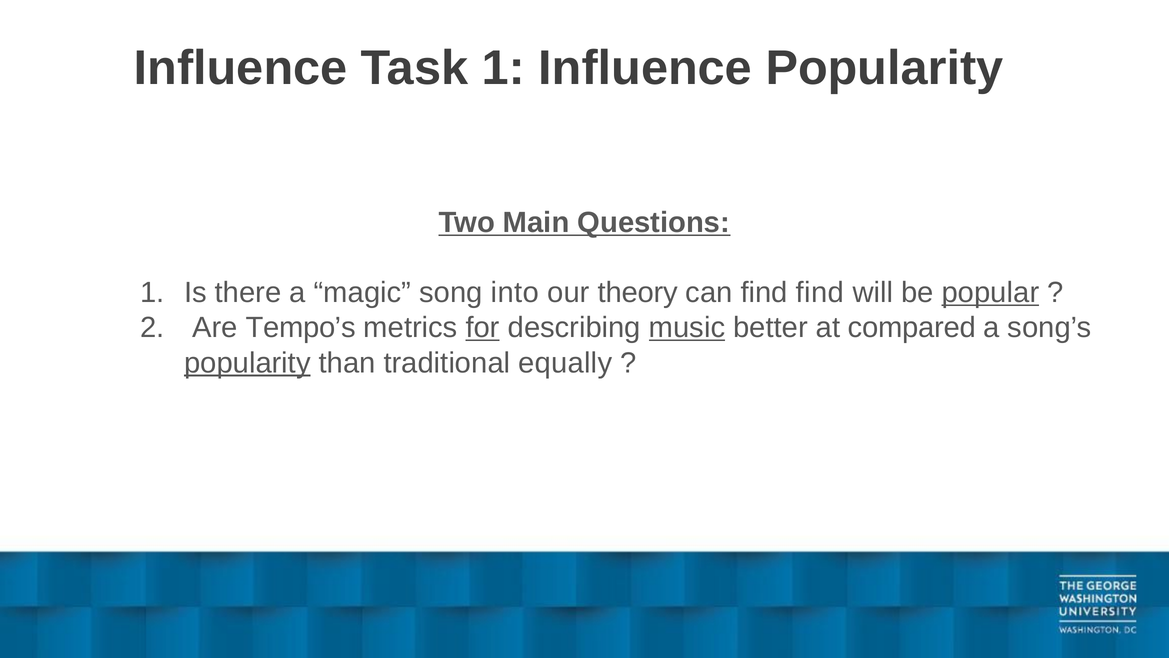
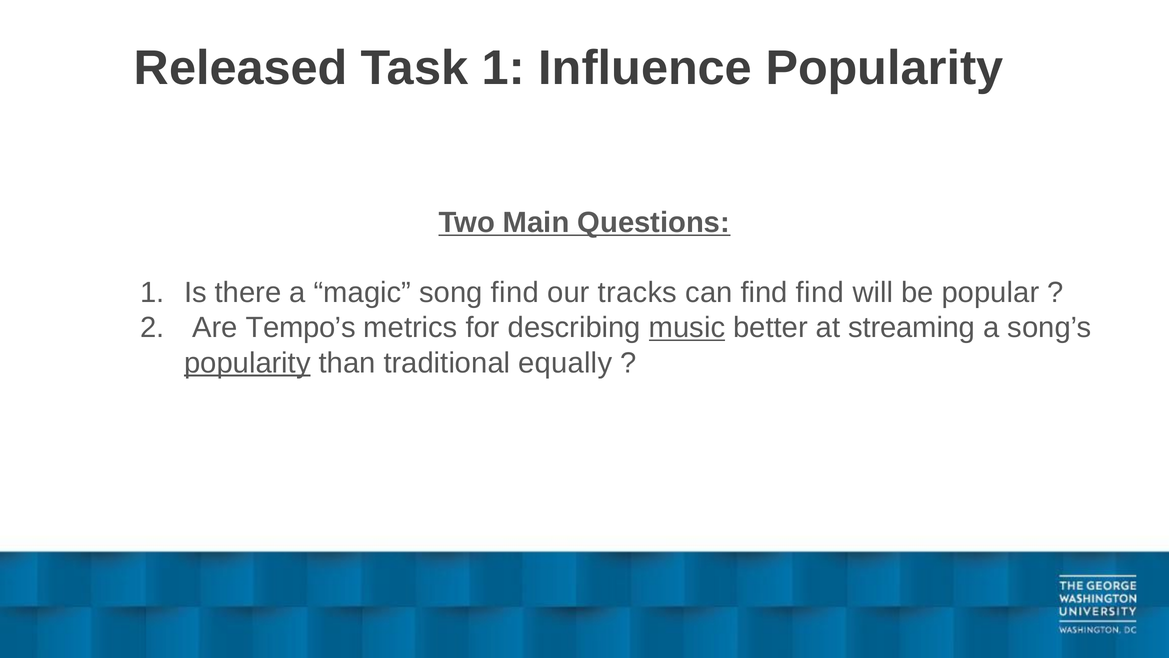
Influence: Influence -> Released (241, 68)
song into: into -> find (515, 293)
theory: theory -> tracks (637, 293)
popular underline: present -> none (990, 293)
for underline: present -> none (483, 328)
compared: compared -> streaming (912, 328)
